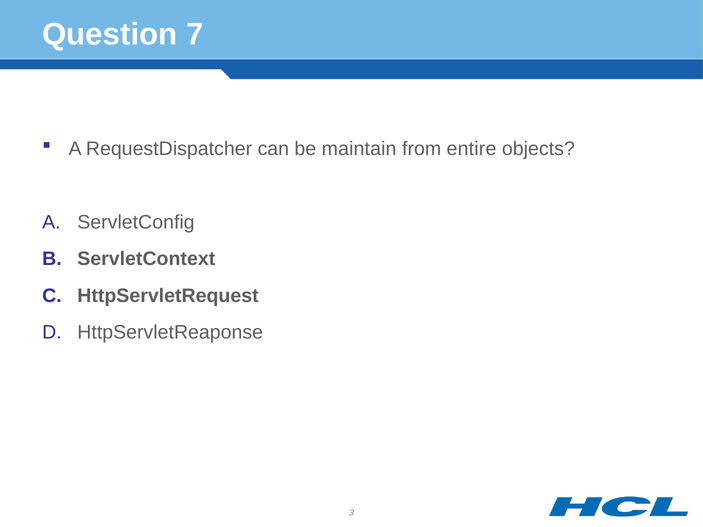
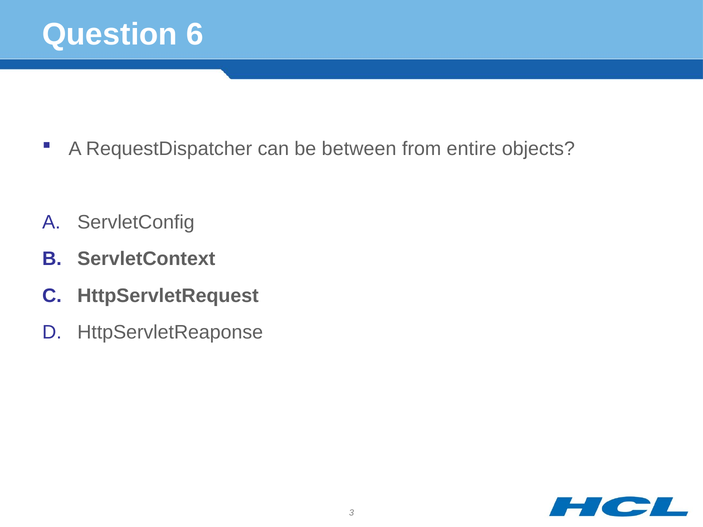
7: 7 -> 6 (195, 34)
maintain: maintain -> between (359, 149)
